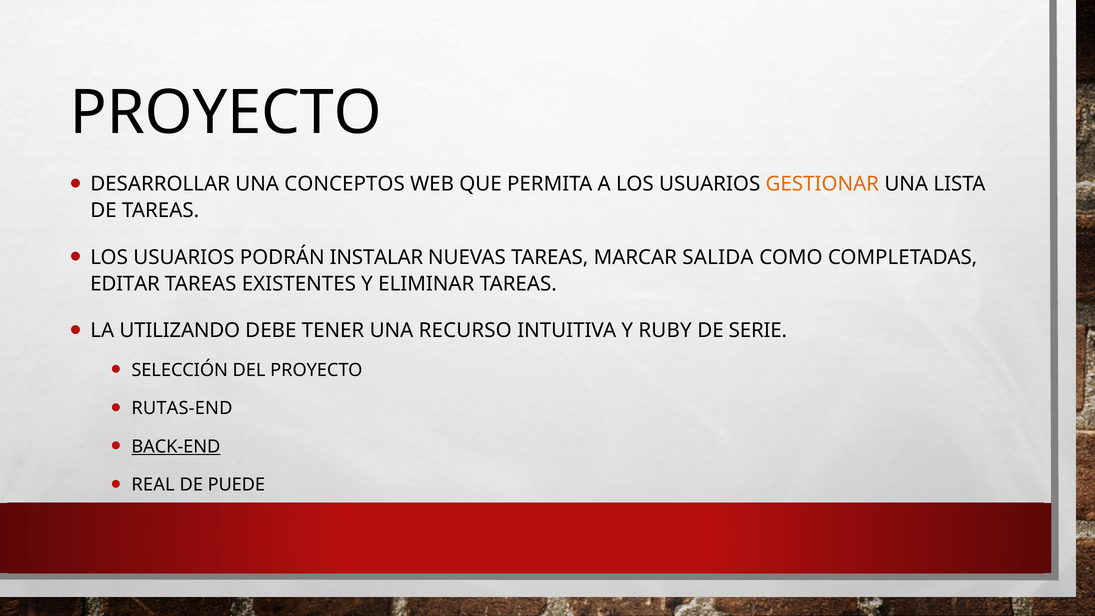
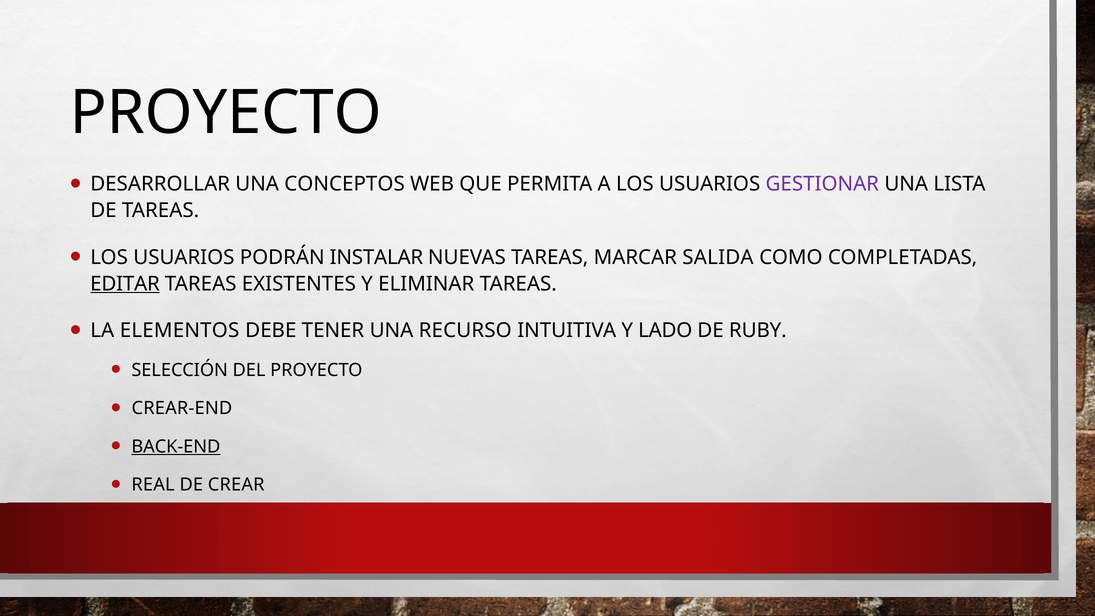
GESTIONAR colour: orange -> purple (822, 184)
EDITAR underline: none -> present (125, 284)
UTILIZANDO: UTILIZANDO -> ELEMENTOS (180, 331)
RUBY: RUBY -> LADO (665, 331)
SERIE: SERIE -> RUBY (758, 331)
RUTAS-END: RUTAS-END -> CREAR-END (182, 408)
PUEDE: PUEDE -> CREAR (236, 485)
